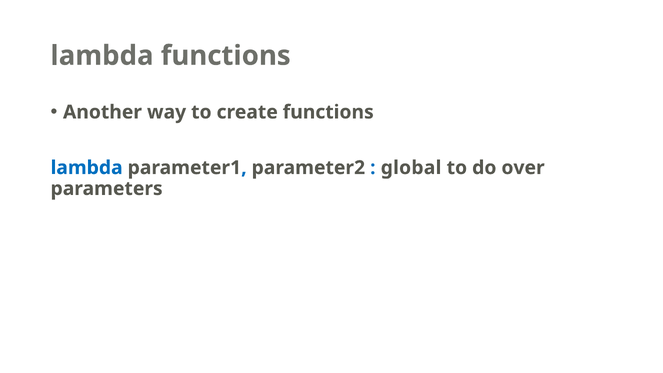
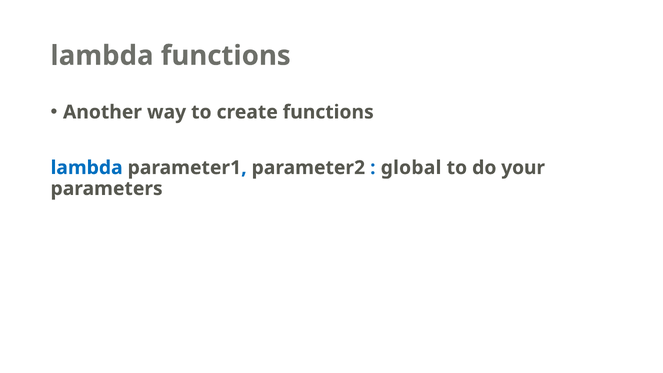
over: over -> your (523, 168)
